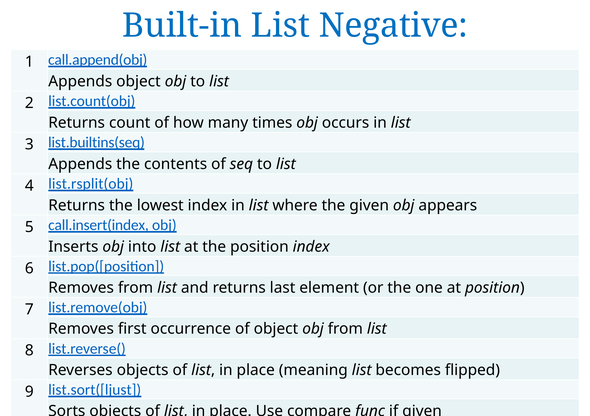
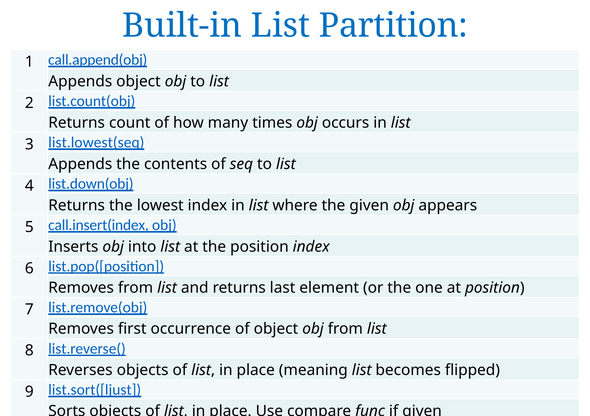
Negative: Negative -> Partition (393, 26)
list.builtins(seq: list.builtins(seq -> list.lowest(seq (96, 142)
list.rsplit(obj: list.rsplit(obj -> list.down(obj (91, 184)
